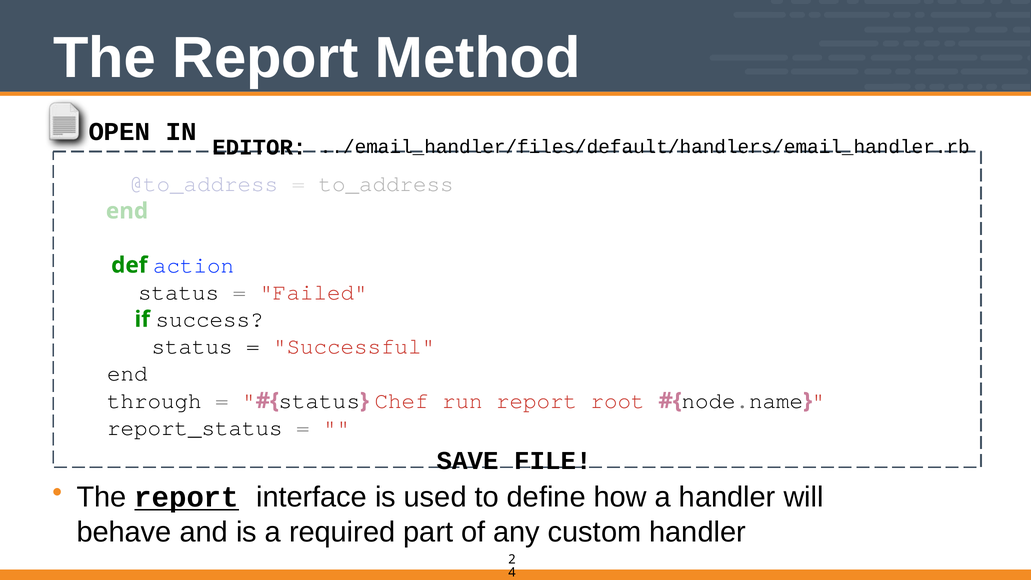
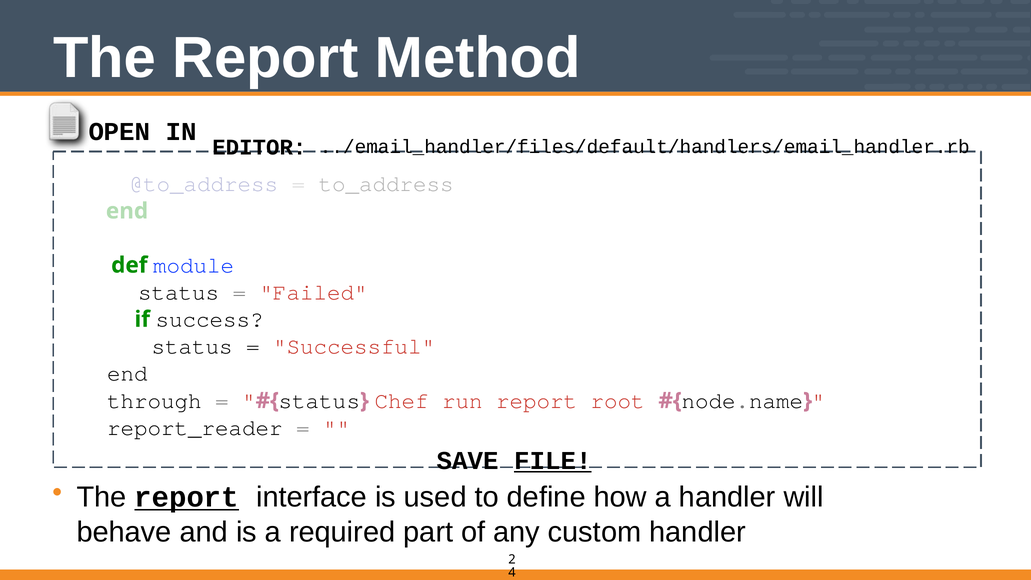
action: action -> module (194, 265)
report_status: report_status -> report_reader (195, 428)
FILE underline: none -> present (553, 461)
